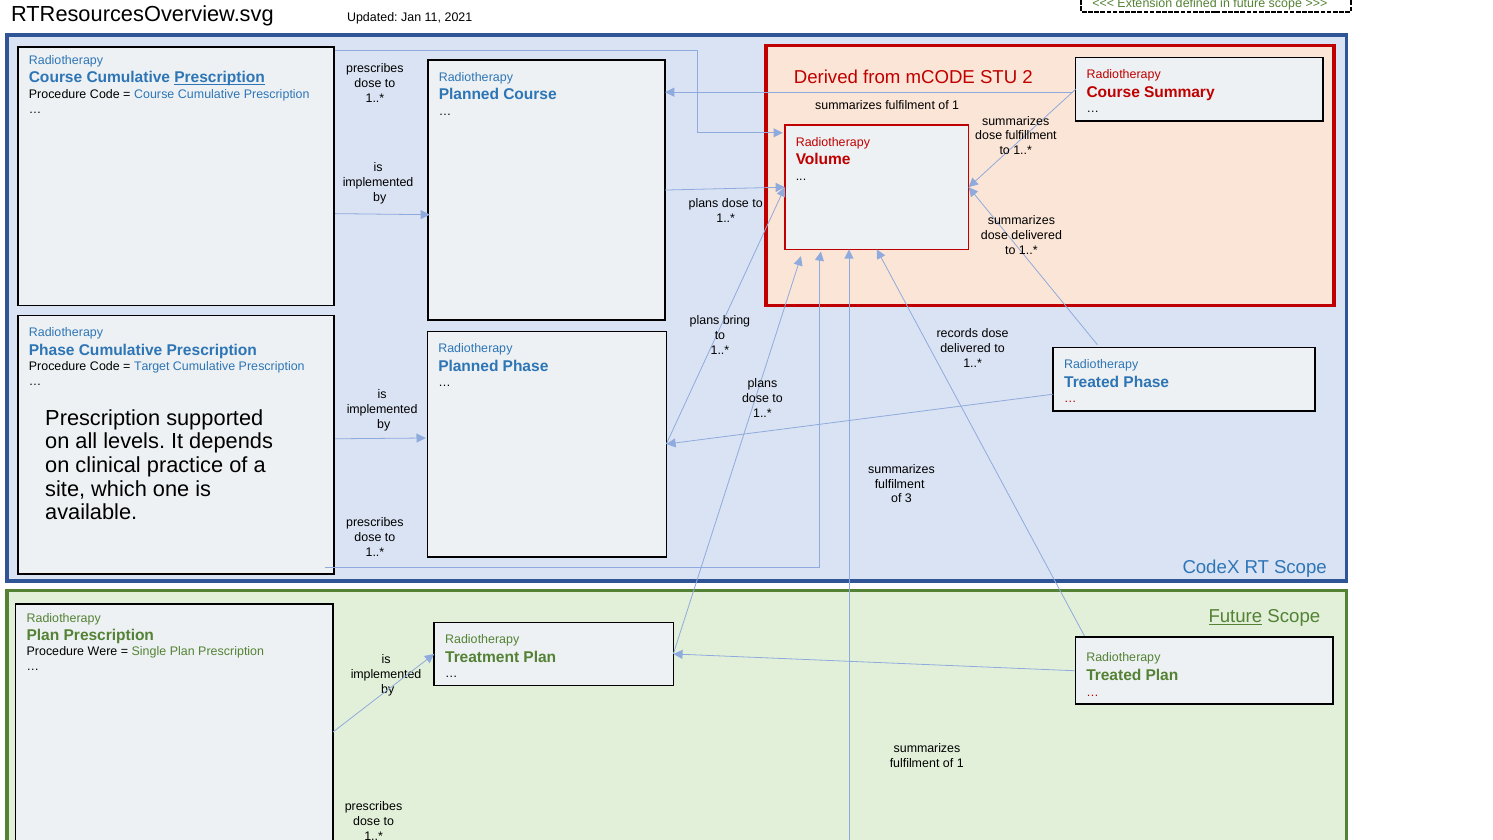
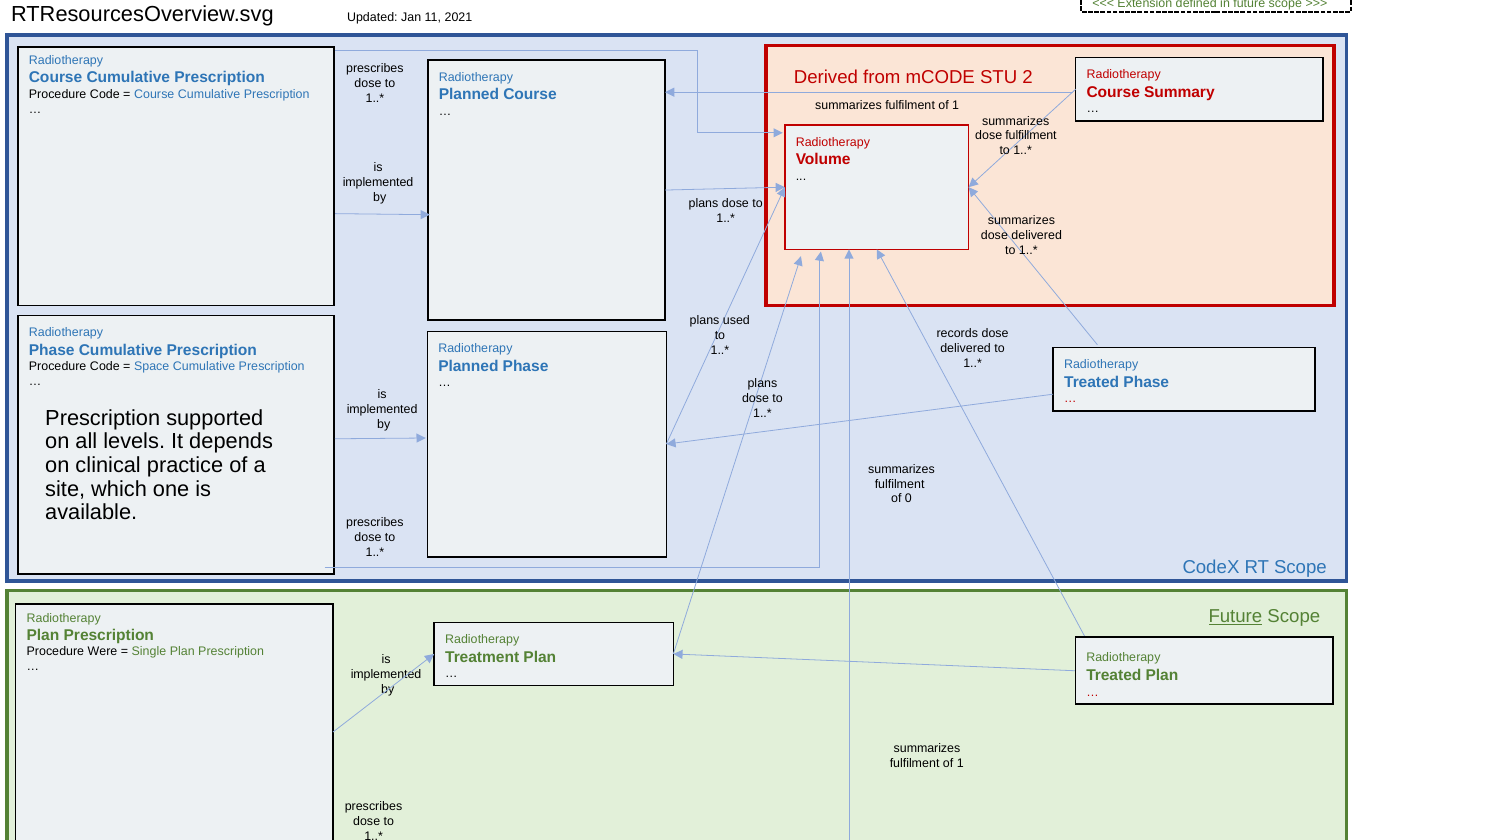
Prescription underline: present -> none (220, 78)
bring: bring -> used (736, 321)
Target: Target -> Space (152, 367)
3: 3 -> 0 (908, 499)
